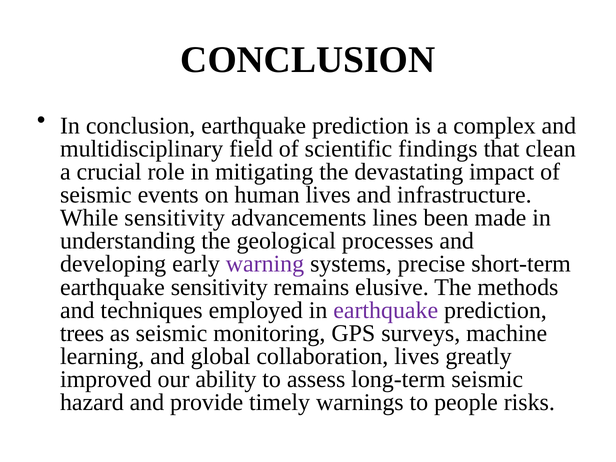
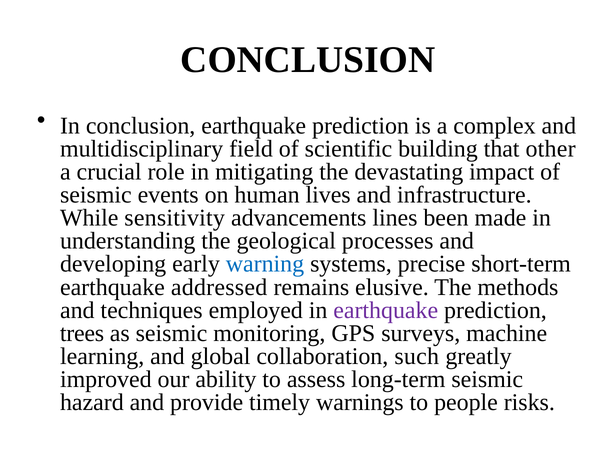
findings: findings -> building (438, 149)
clean: clean -> other (551, 149)
warning colour: purple -> blue (265, 264)
earthquake sensitivity: sensitivity -> addressed (219, 287)
collaboration lives: lives -> such (417, 356)
